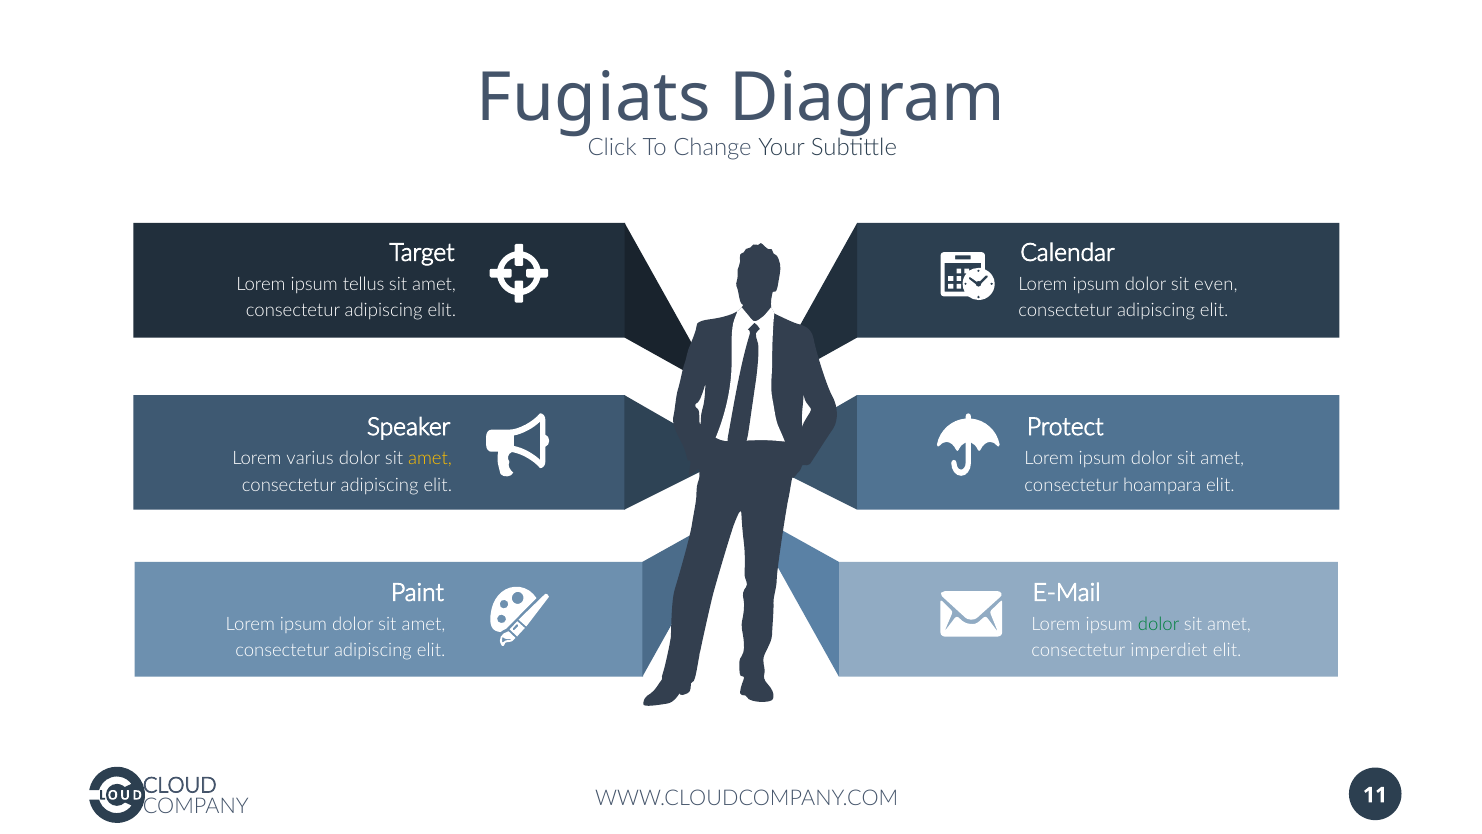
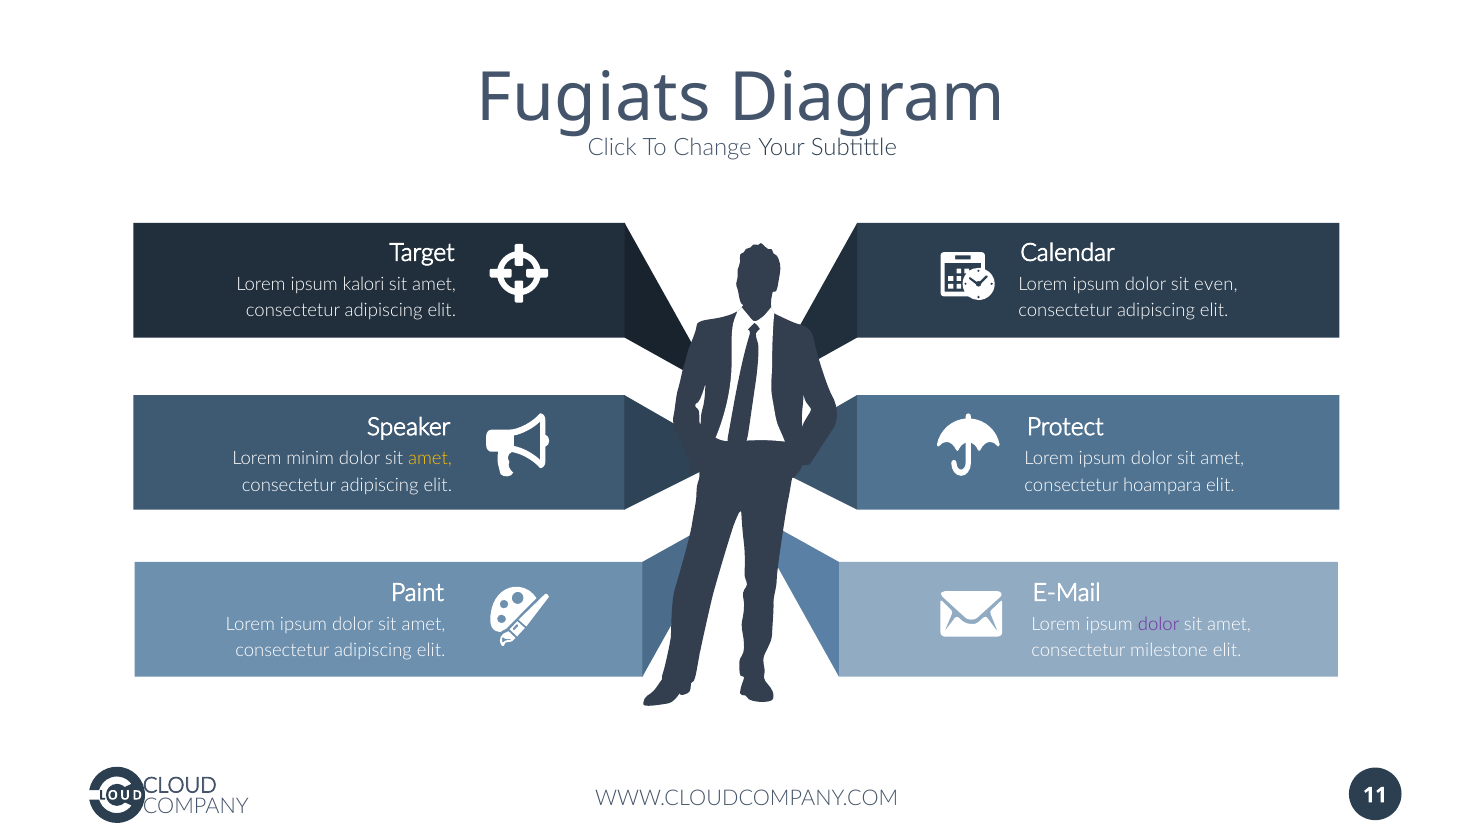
tellus: tellus -> kalori (364, 284)
varius: varius -> minim (310, 458)
dolor colour: green -> purple (1159, 624)
imperdiet: imperdiet -> milestone (1169, 651)
